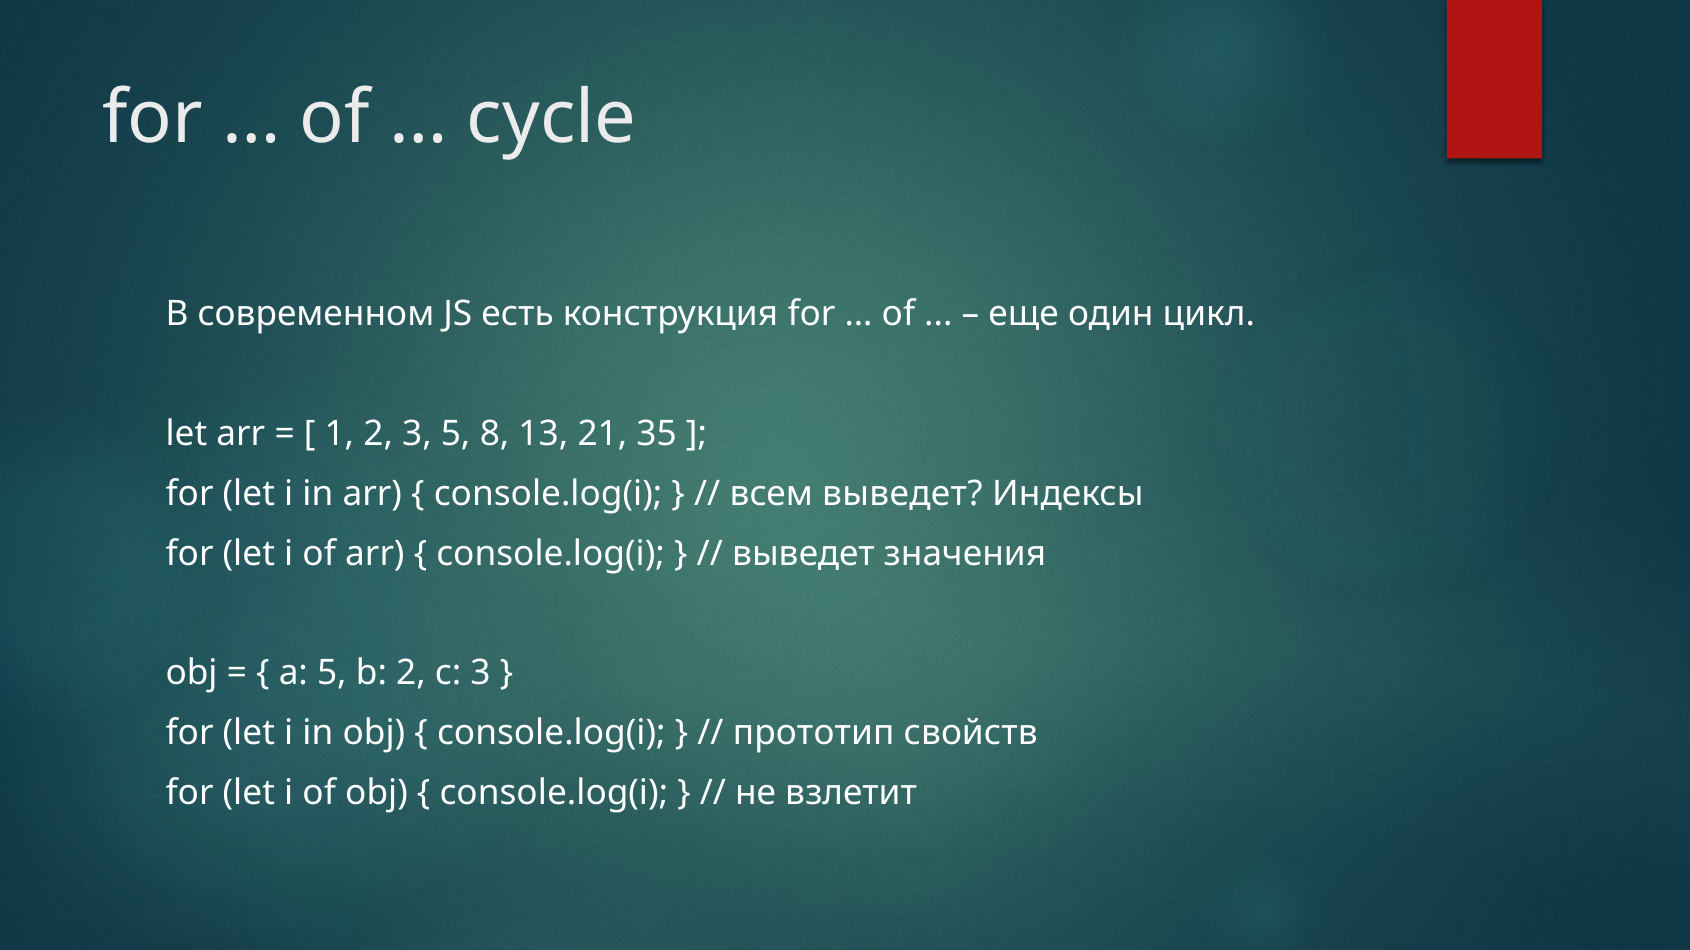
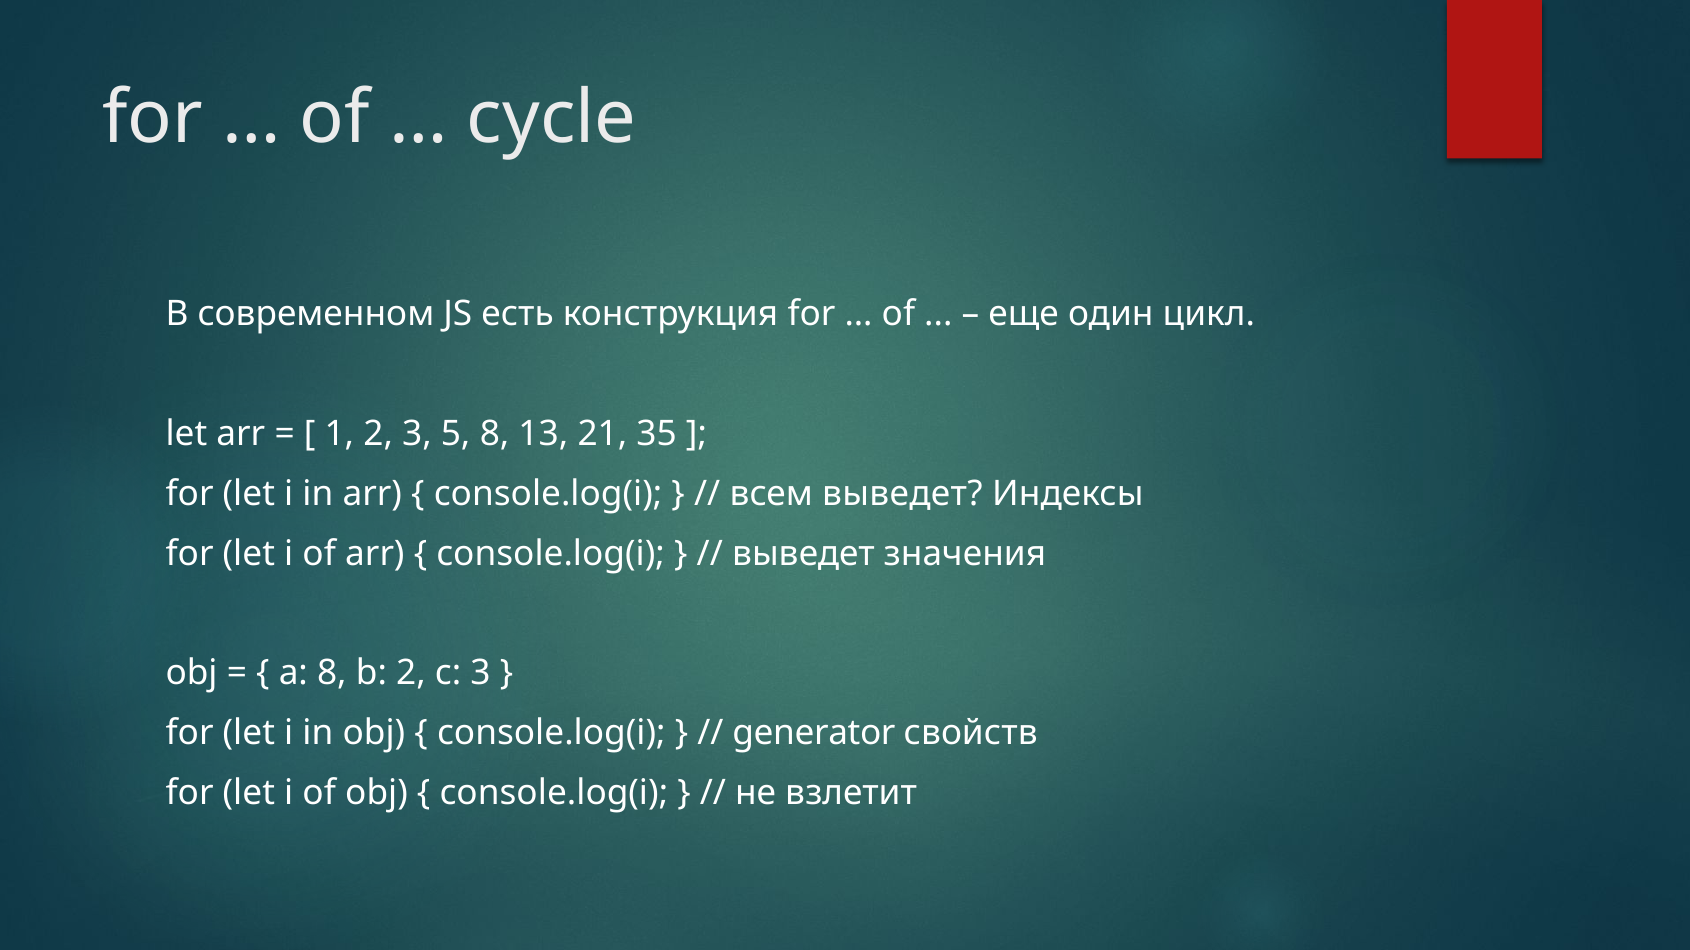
a 5: 5 -> 8 (332, 674)
прототип: прототип -> generator (814, 734)
